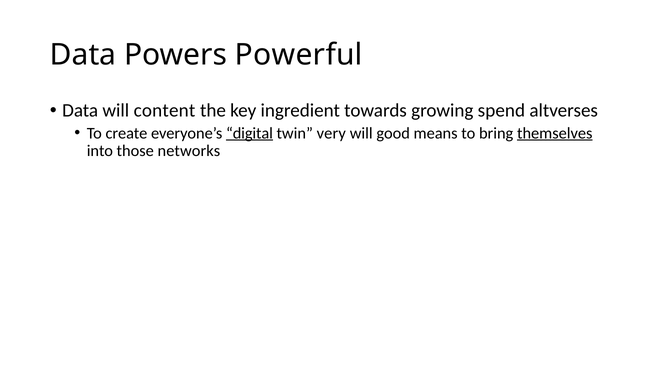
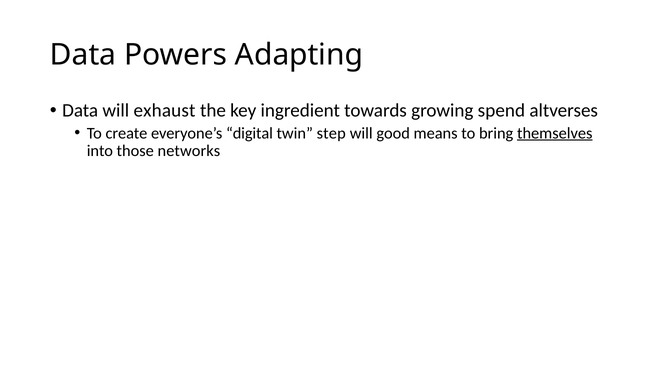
Powerful: Powerful -> Adapting (299, 55)
content: content -> exhaust (165, 111)
digital underline: present -> none (249, 133)
very: very -> step (331, 133)
